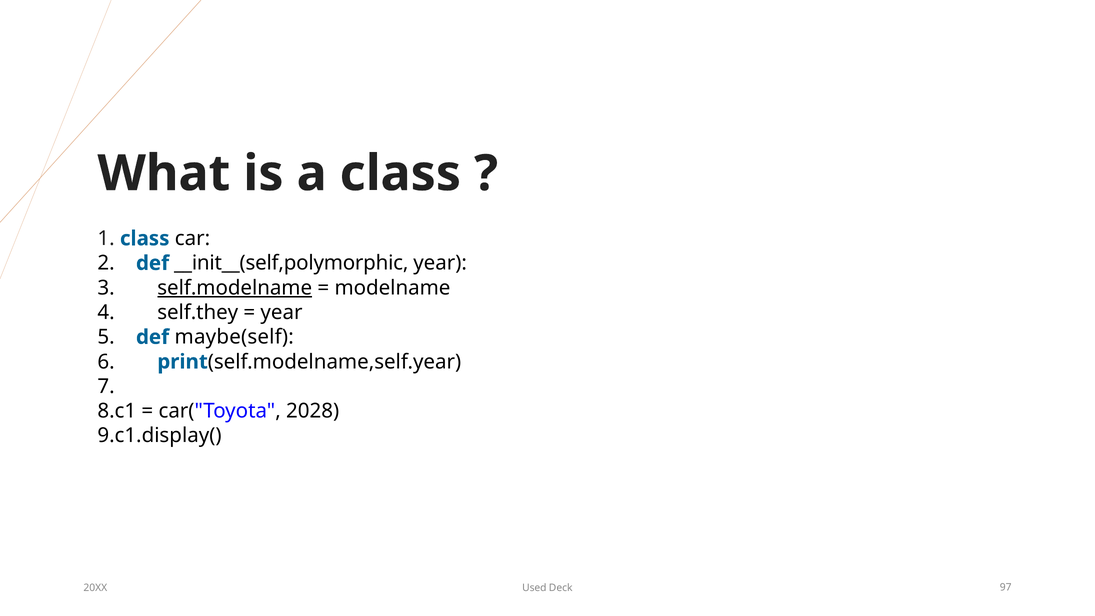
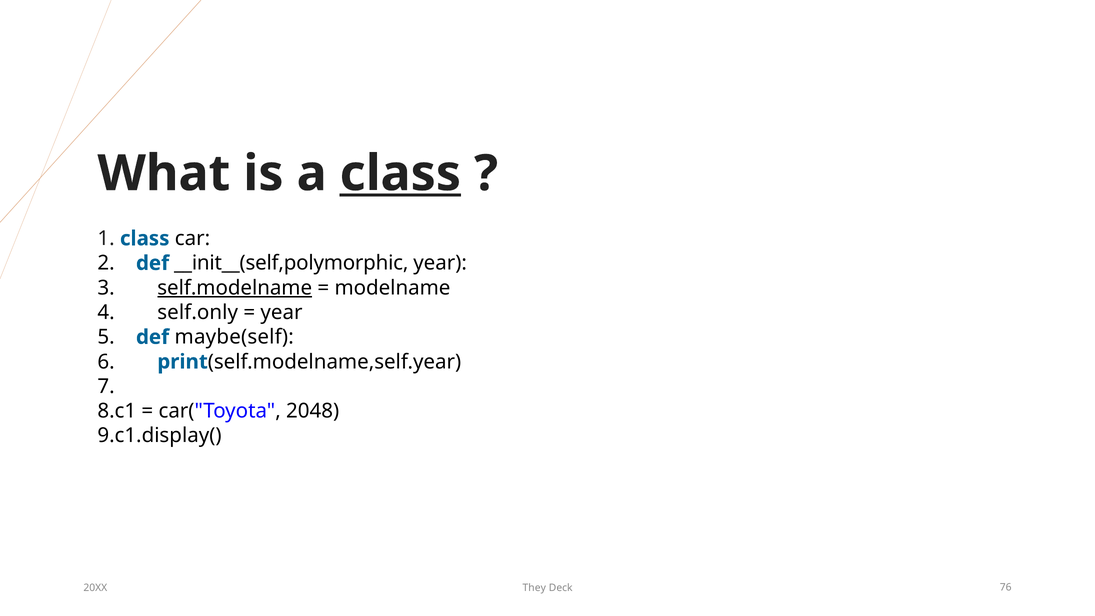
class underline: none -> present (400, 174)
self.they: self.they -> self.only (198, 312)
2028: 2028 -> 2048 (313, 411)
Used: Used -> They (534, 588)
97: 97 -> 76 (1006, 587)
